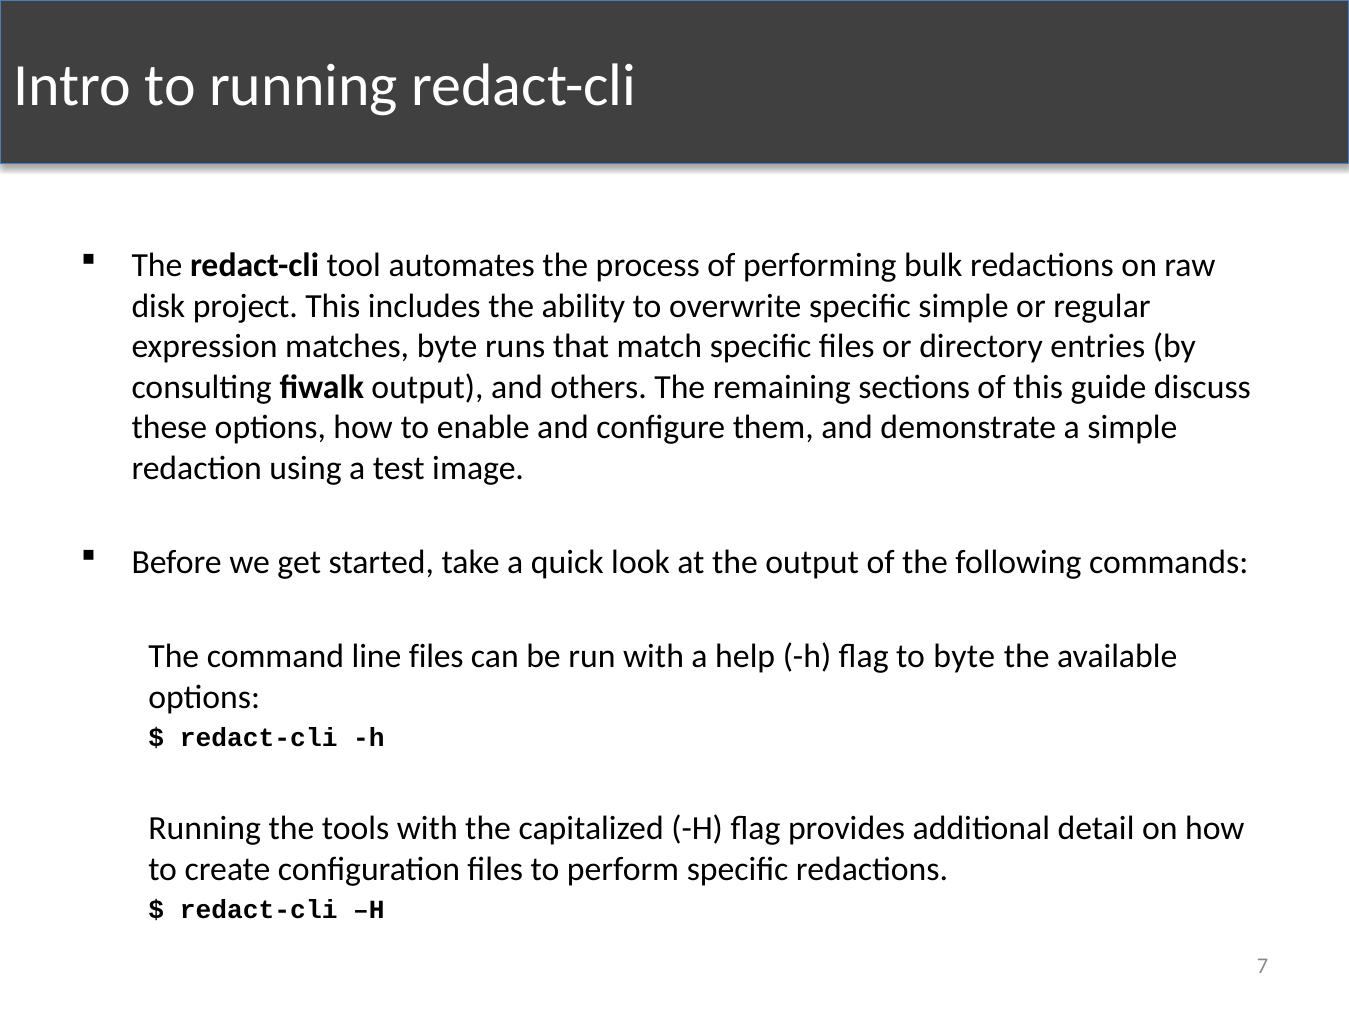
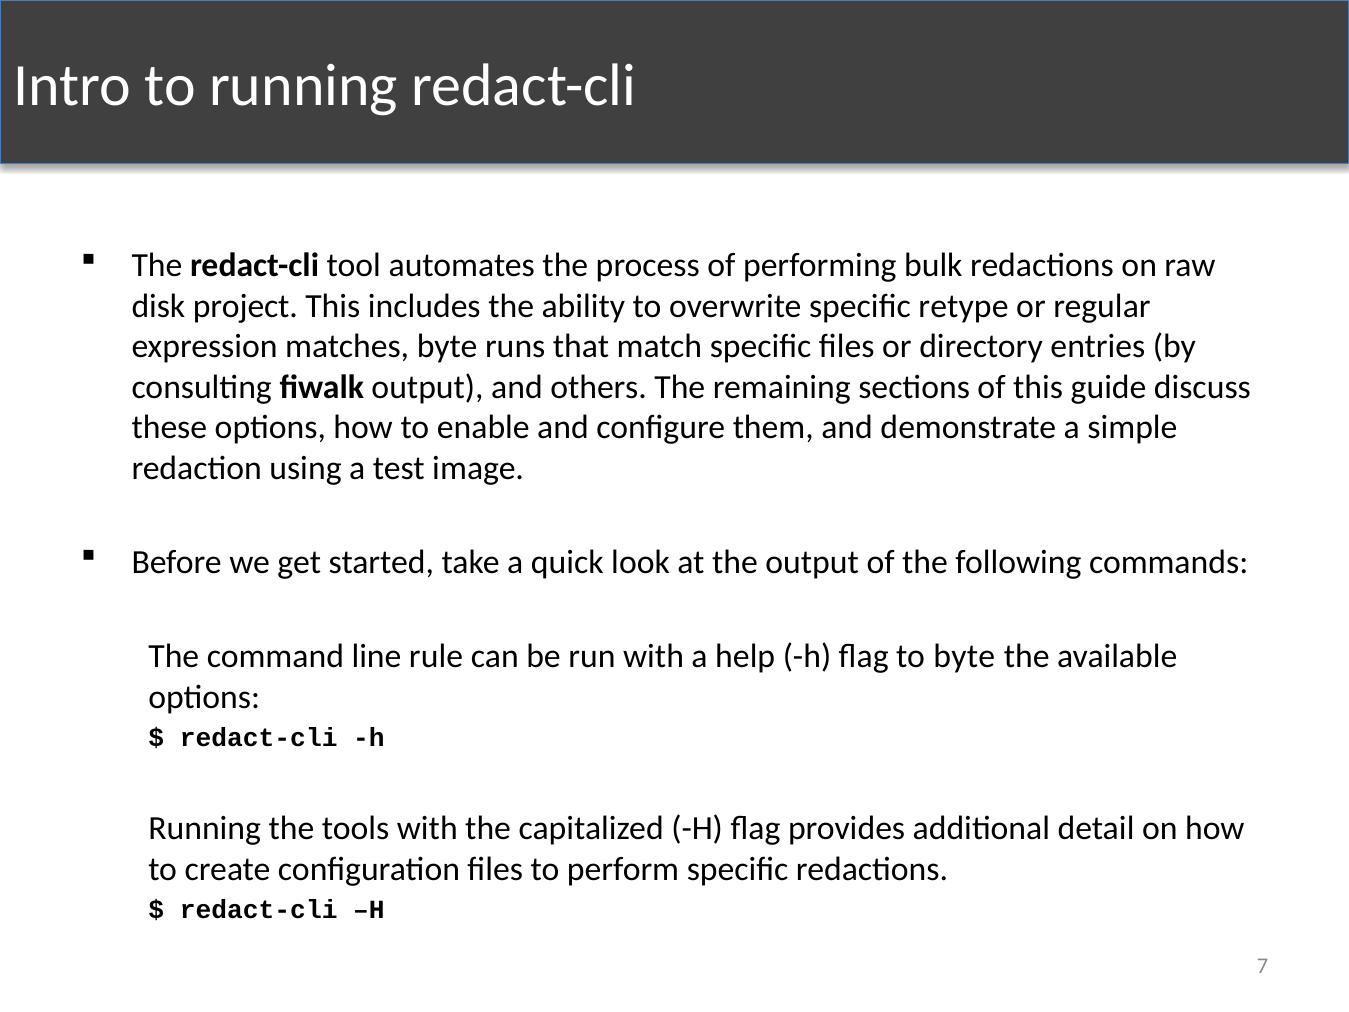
specific simple: simple -> retype (964, 306)
line files: files -> rule (436, 657)
